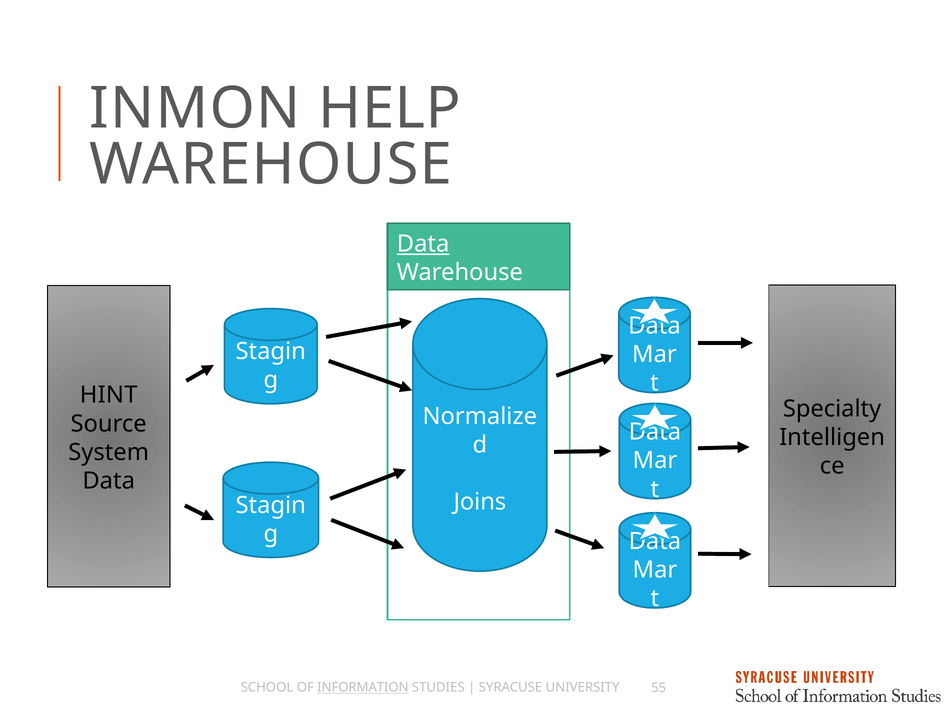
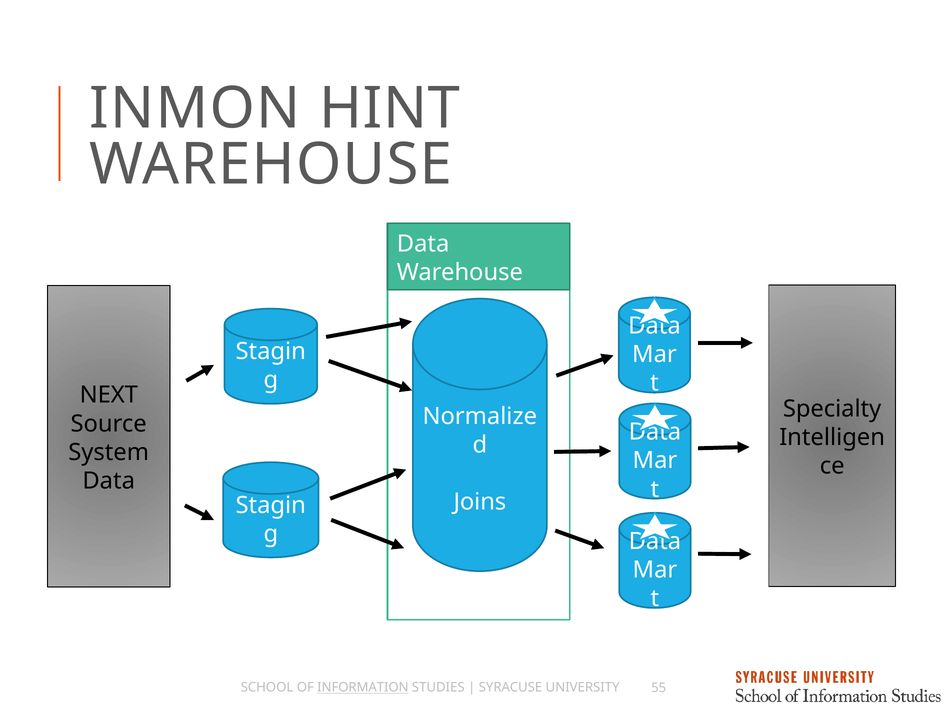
HELP: HELP -> HINT (390, 108)
Data underline: present -> none (423, 244)
HINT: HINT -> NEXT (109, 395)
